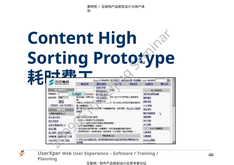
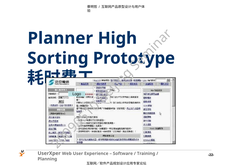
Content: Content -> Planner (60, 38)
